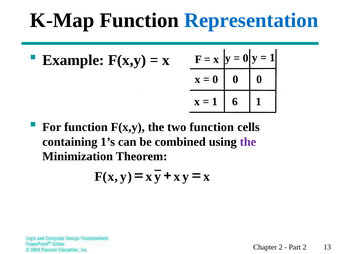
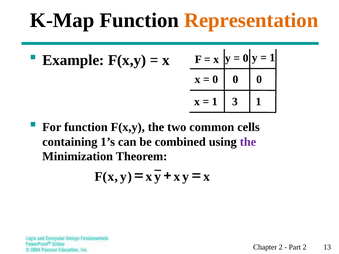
Representation colour: blue -> orange (251, 20)
6: 6 -> 3 (235, 102)
two function: function -> common (212, 127)
